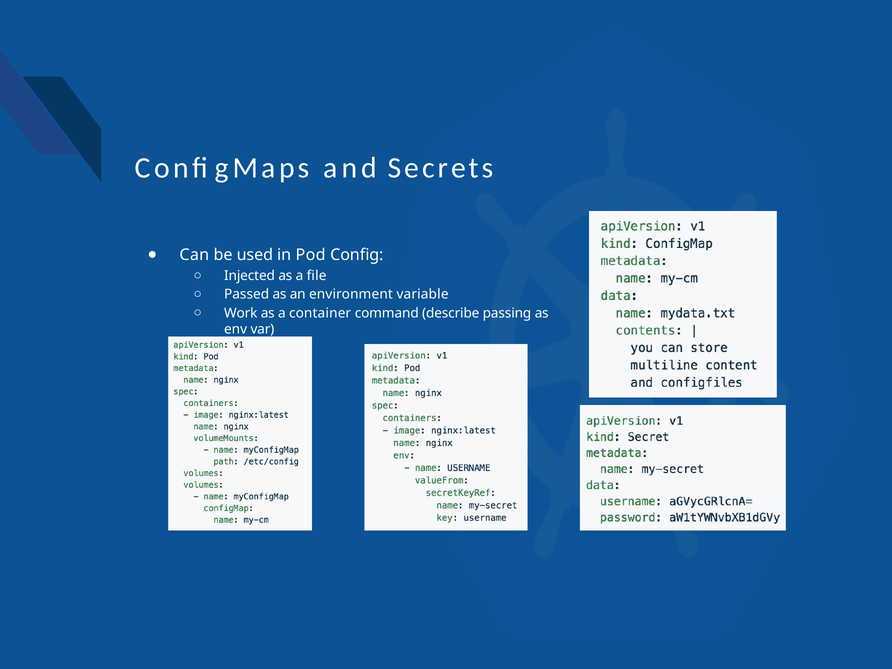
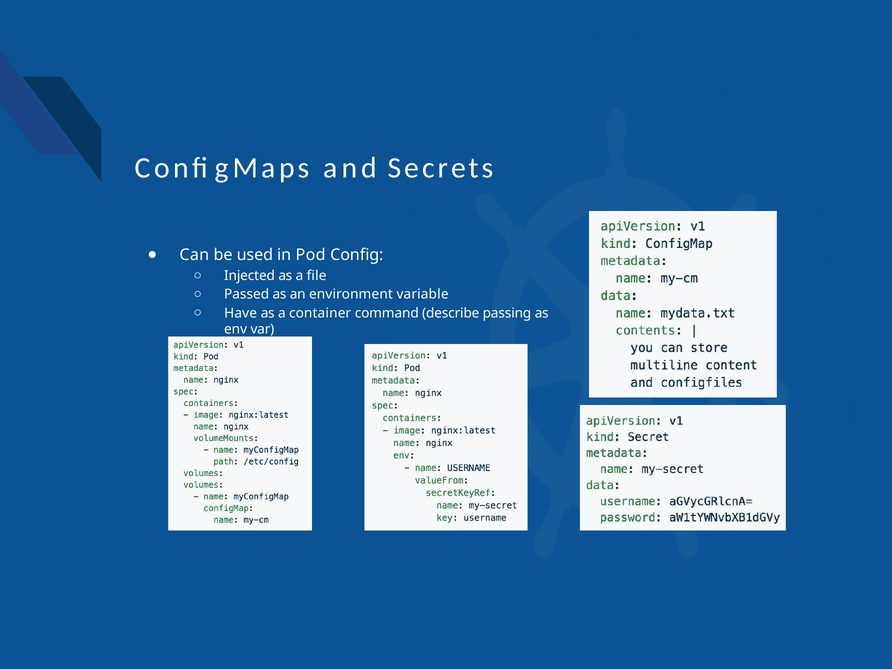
Work: Work -> Have (241, 313)
